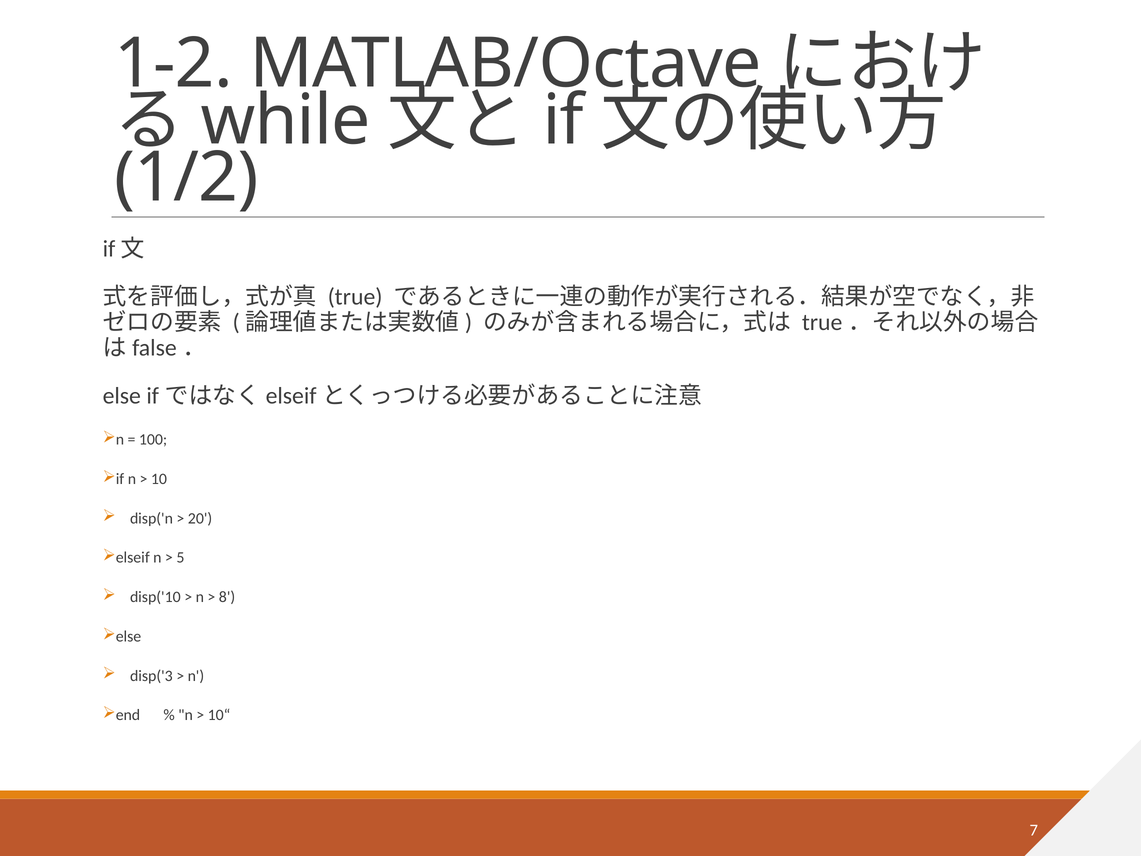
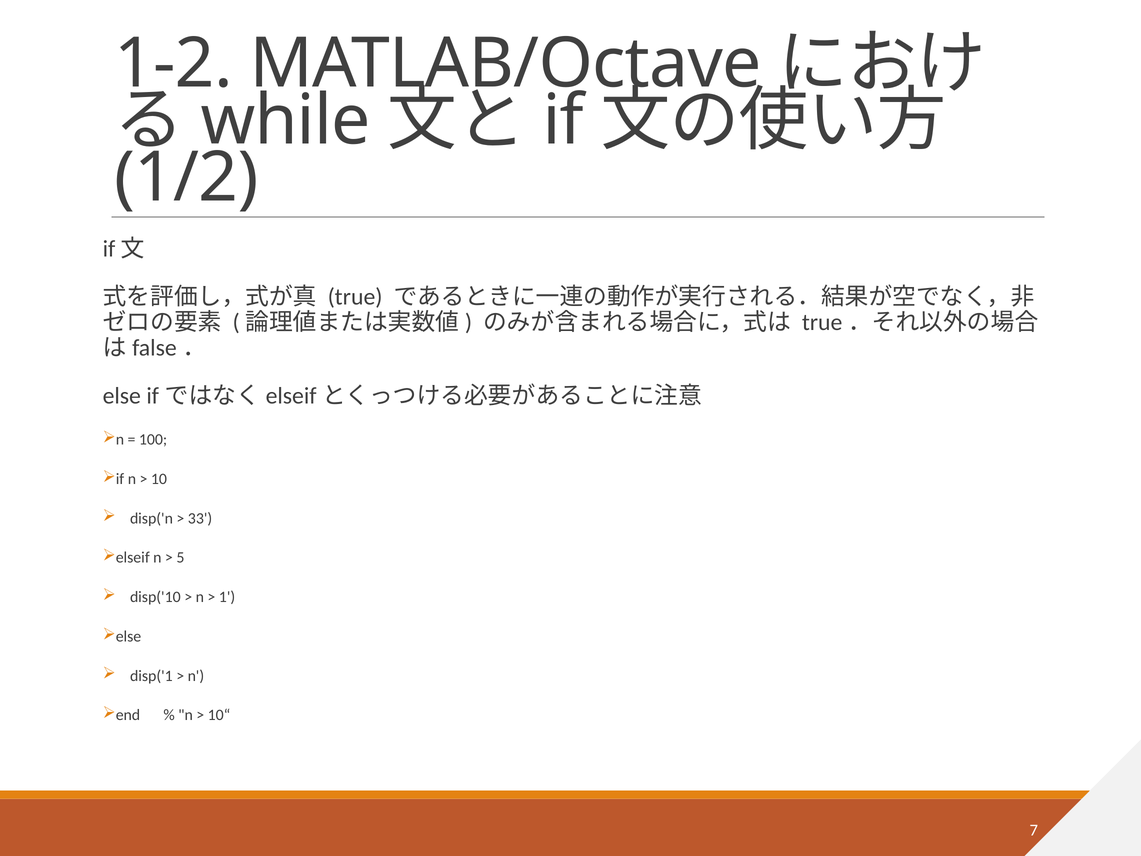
20: 20 -> 33 (200, 518)
8: 8 -> 1 (227, 597)
disp('3: disp('3 -> disp('1 (151, 676)
